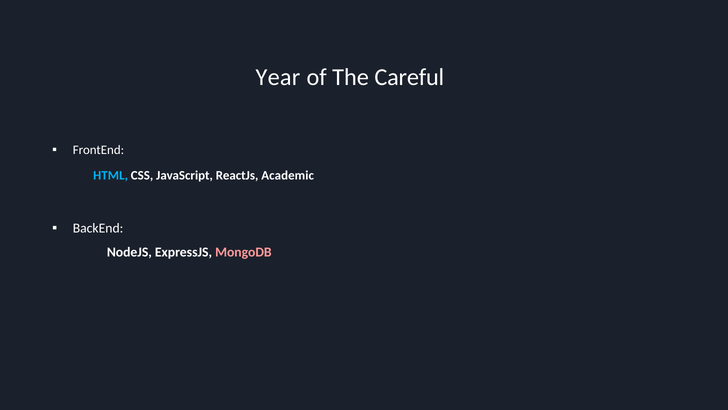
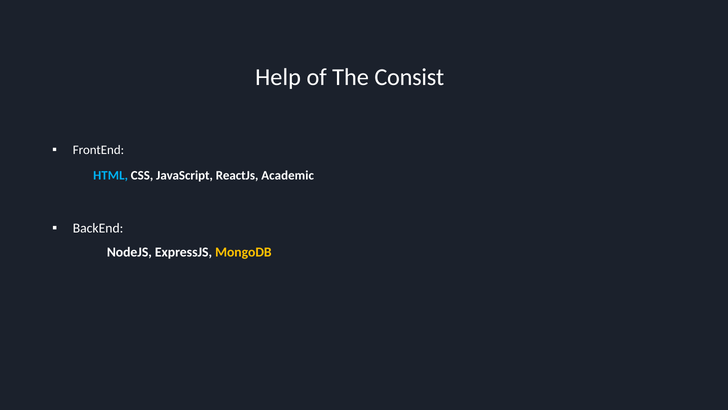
Year: Year -> Help (278, 77)
Careful: Careful -> Consist (409, 77)
MongoDB colour: pink -> yellow (243, 252)
